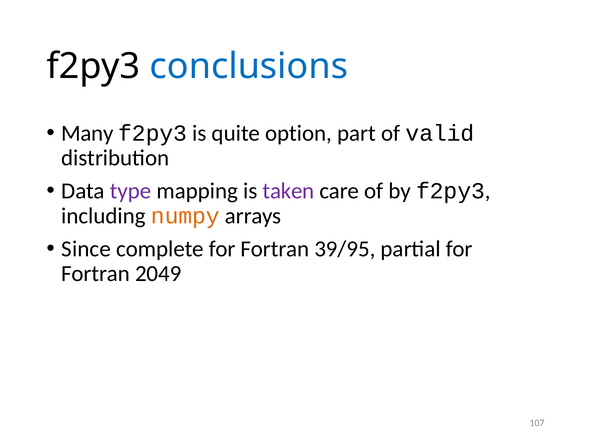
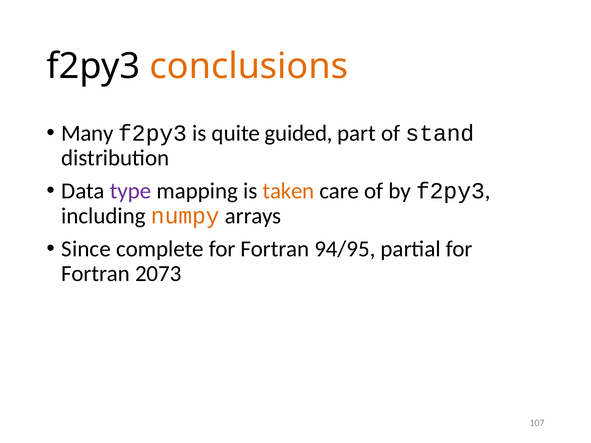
conclusions colour: blue -> orange (249, 66)
option: option -> guided (299, 133)
valid: valid -> stand (440, 133)
taken colour: purple -> orange (288, 191)
39/95: 39/95 -> 94/95 (345, 249)
2049: 2049 -> 2073 (158, 274)
